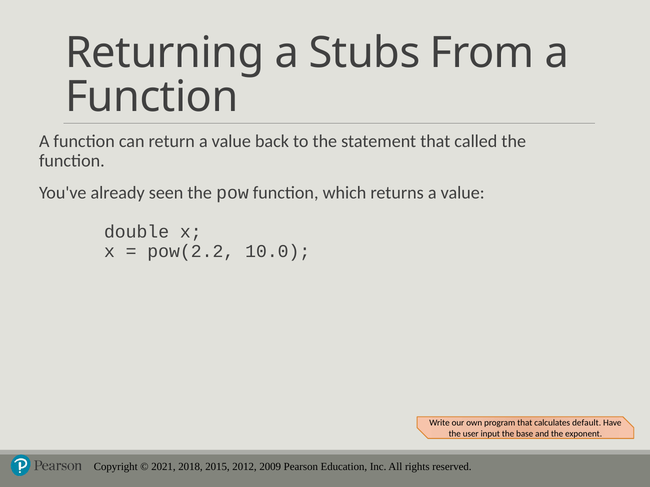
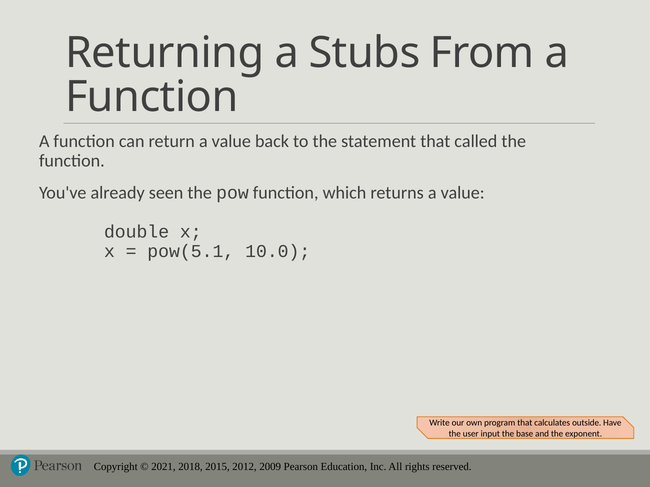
pow(2.2: pow(2.2 -> pow(5.1 (191, 252)
default: default -> outside (587, 423)
